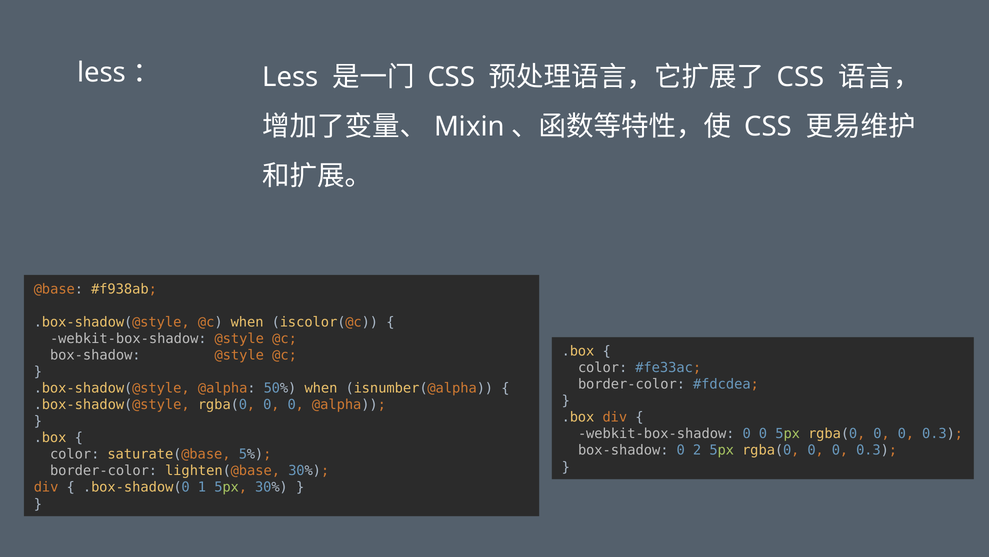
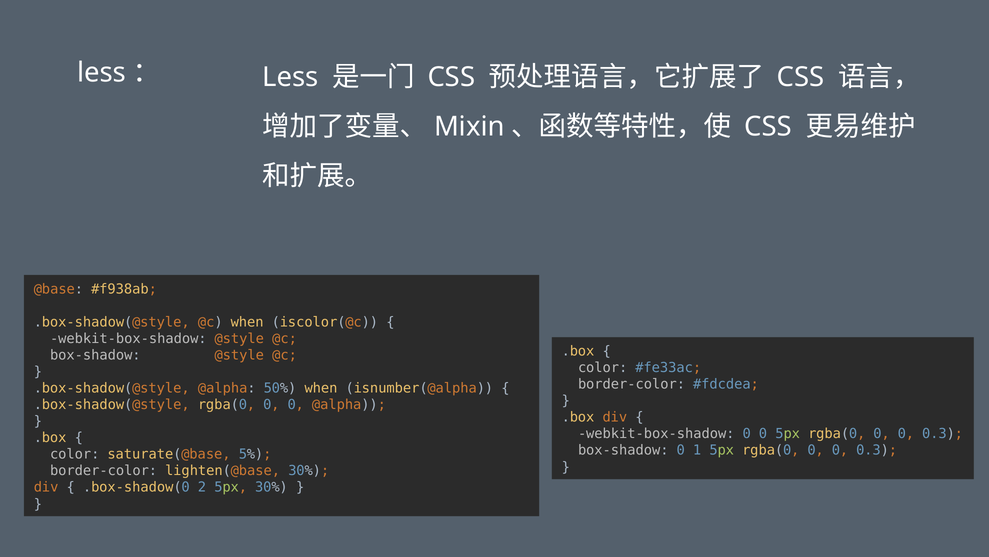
2: 2 -> 1 (697, 450)
1: 1 -> 2 (202, 487)
